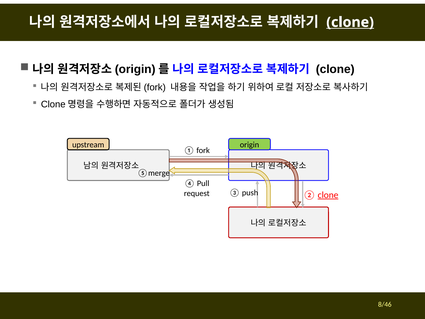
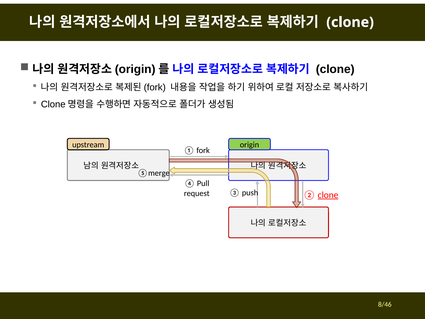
clone underline: present -> none (350, 22)
